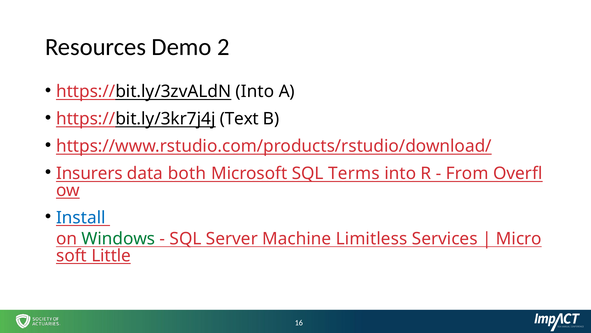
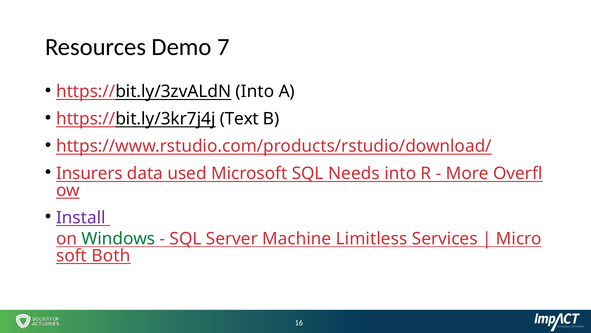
2: 2 -> 7 (223, 47)
both: both -> used (187, 173)
Terms: Terms -> Needs (354, 173)
From: From -> More (467, 173)
Install colour: blue -> purple (81, 217)
Little: Little -> Both (111, 255)
